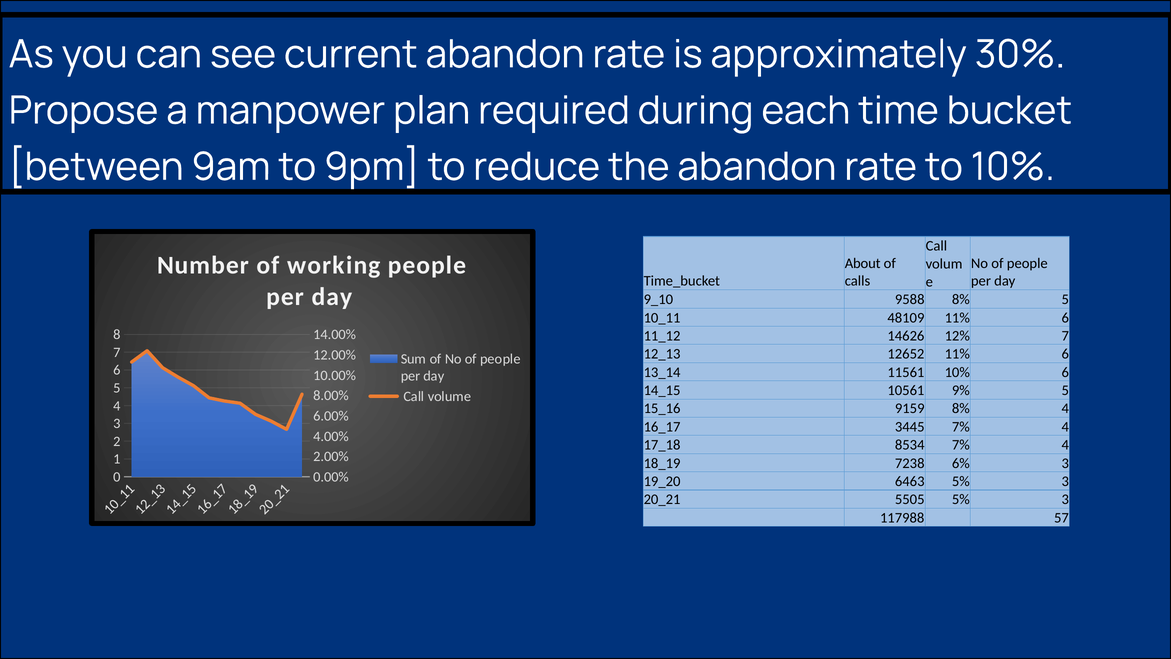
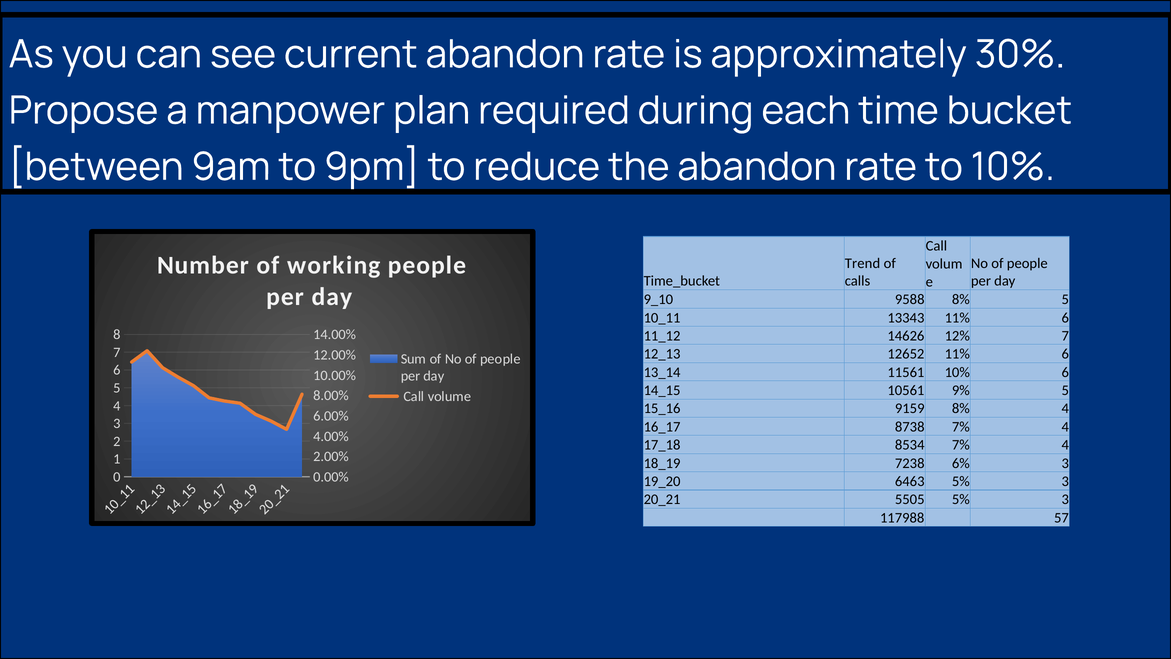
About: About -> Trend (863, 263)
48109: 48109 -> 13343 (906, 318)
3445: 3445 -> 8738 (910, 427)
